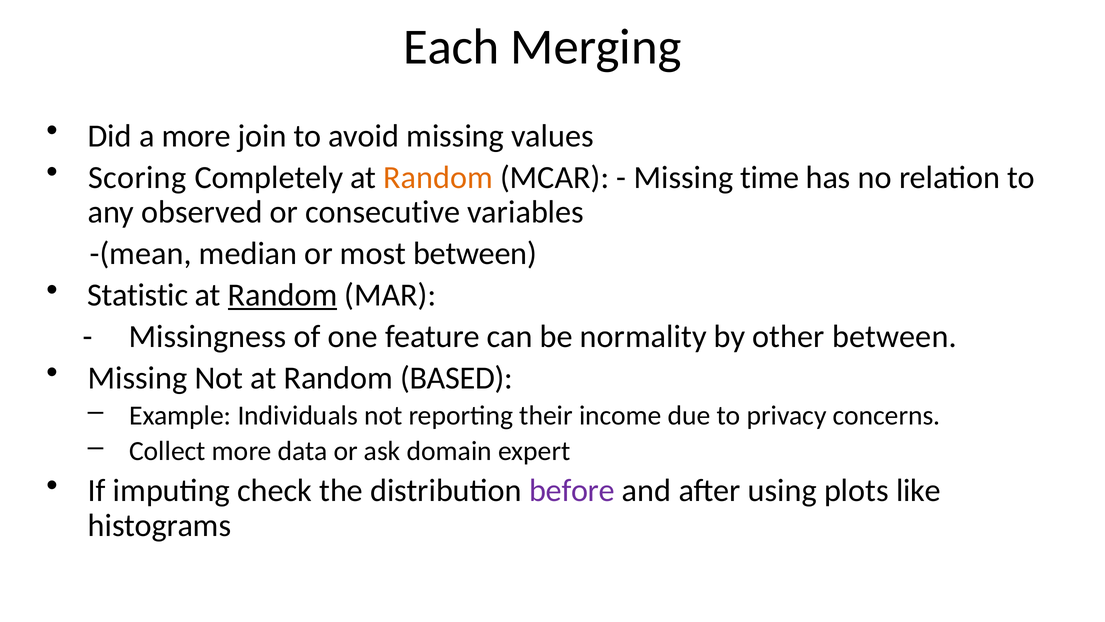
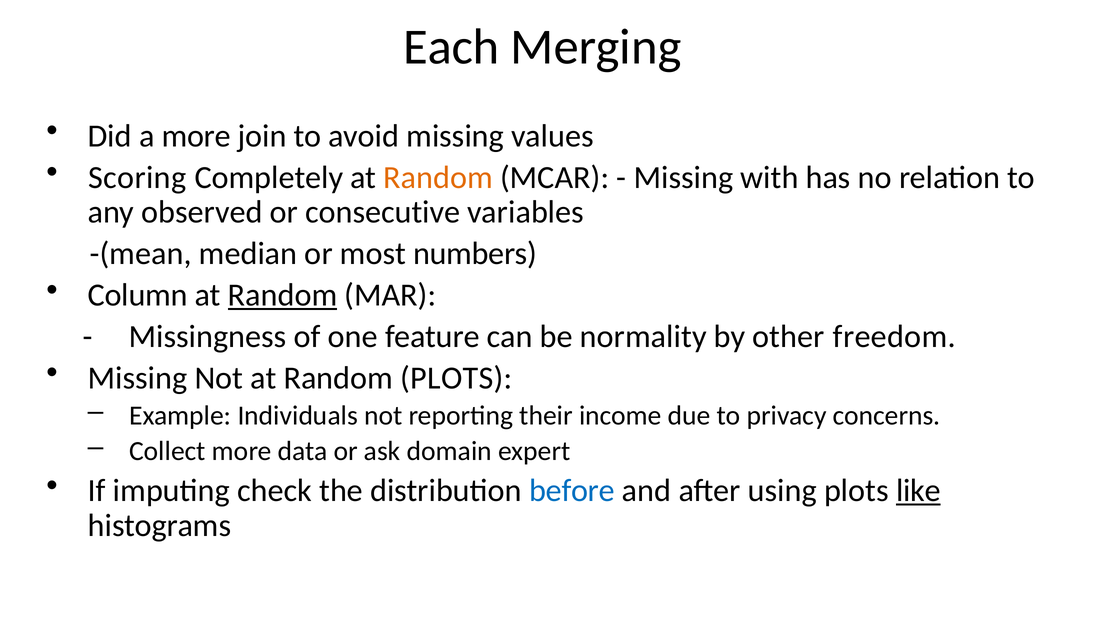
time: time -> with (769, 177)
most between: between -> numbers (475, 254)
Statistic: Statistic -> Column (138, 295)
other between: between -> freedom (894, 336)
Random BASED: BASED -> PLOTS (456, 378)
before colour: purple -> blue (572, 490)
like underline: none -> present (918, 490)
